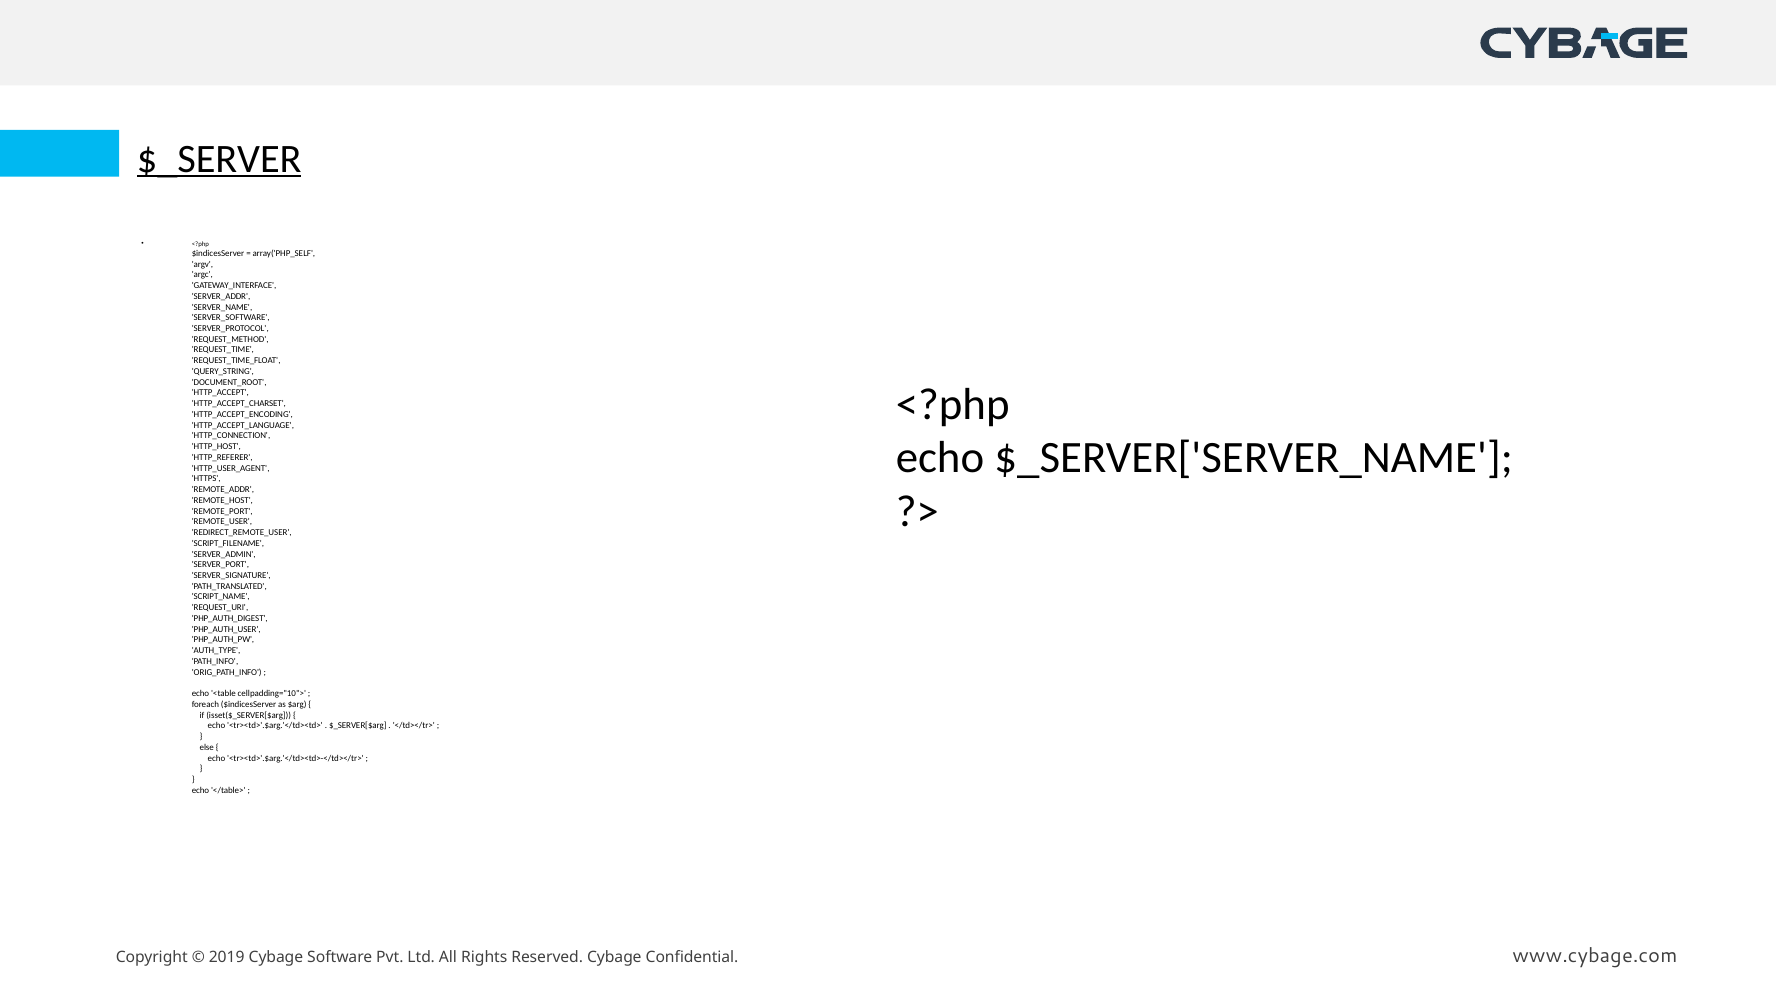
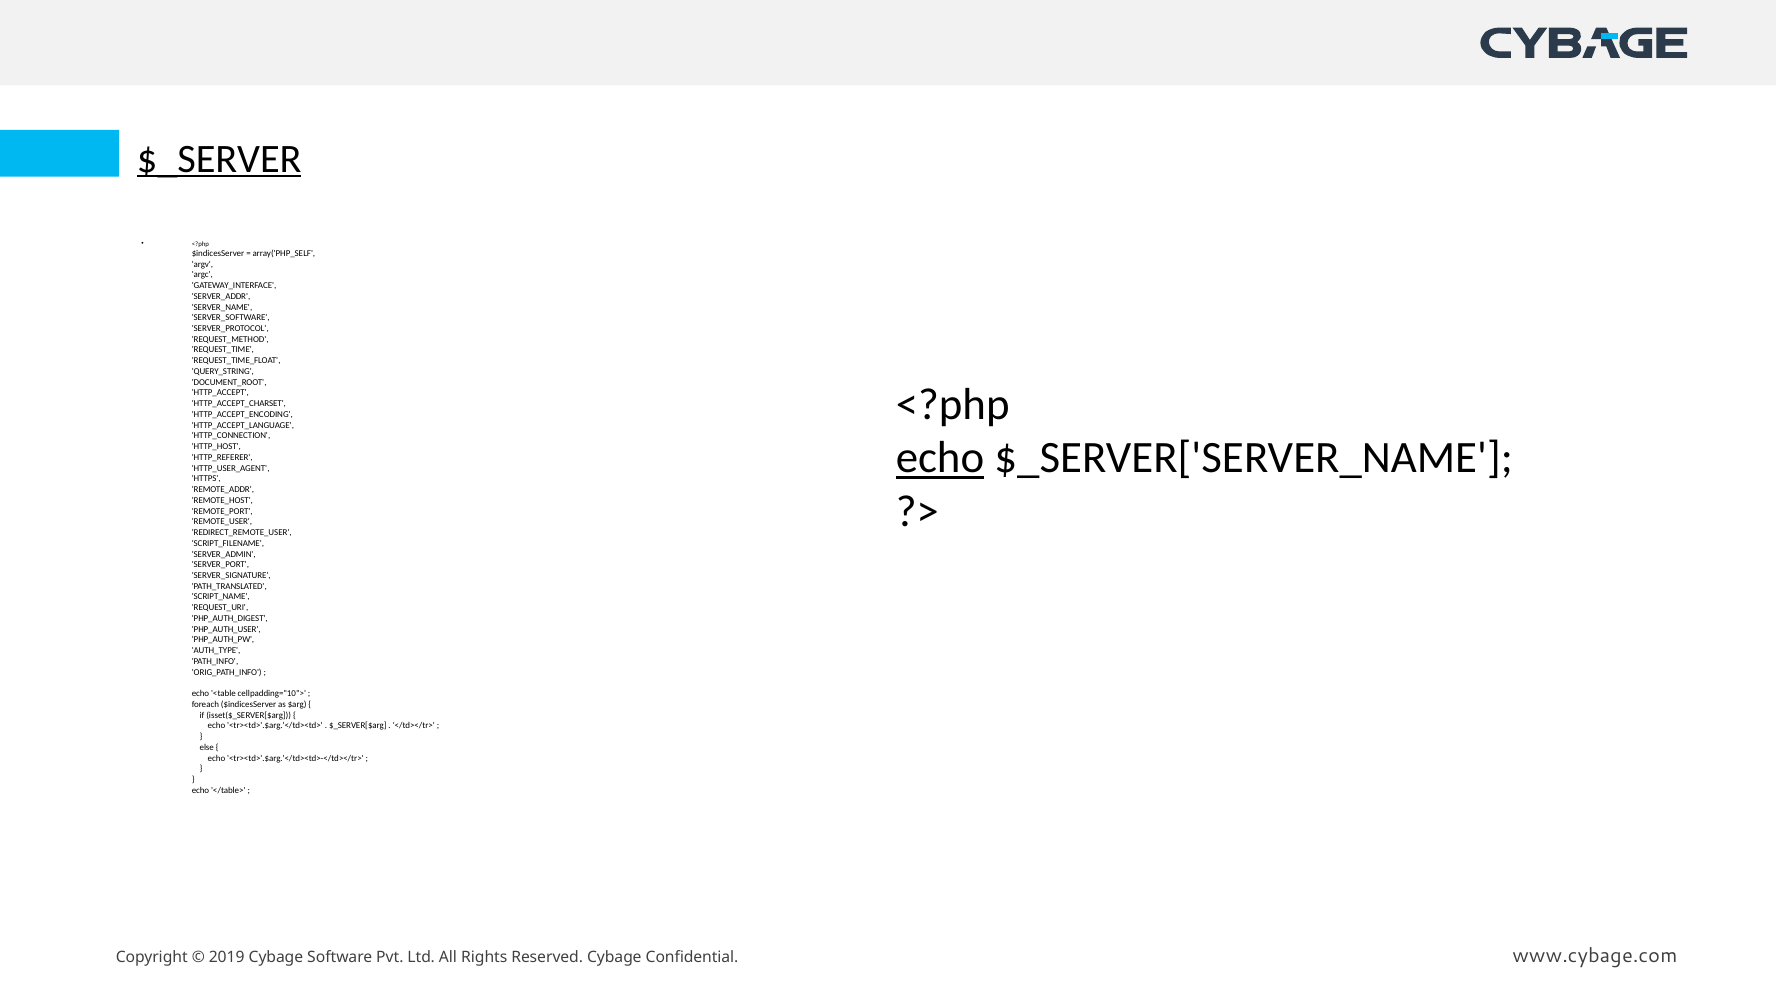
echo underline: none -> present (940, 458)
